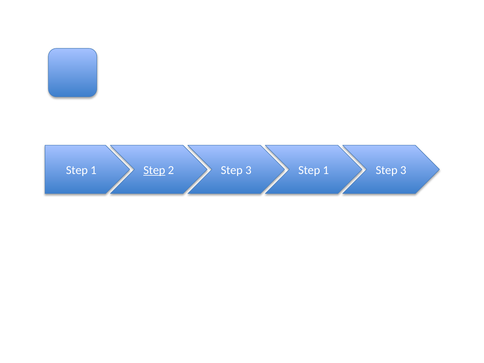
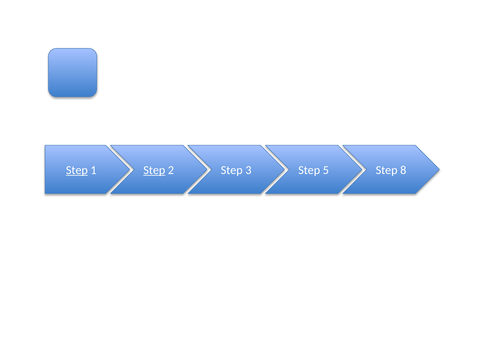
Step underline: none -> present (77, 170)
3 Step 1: 1 -> 5 (326, 170)
3: 3 -> 8 (403, 170)
